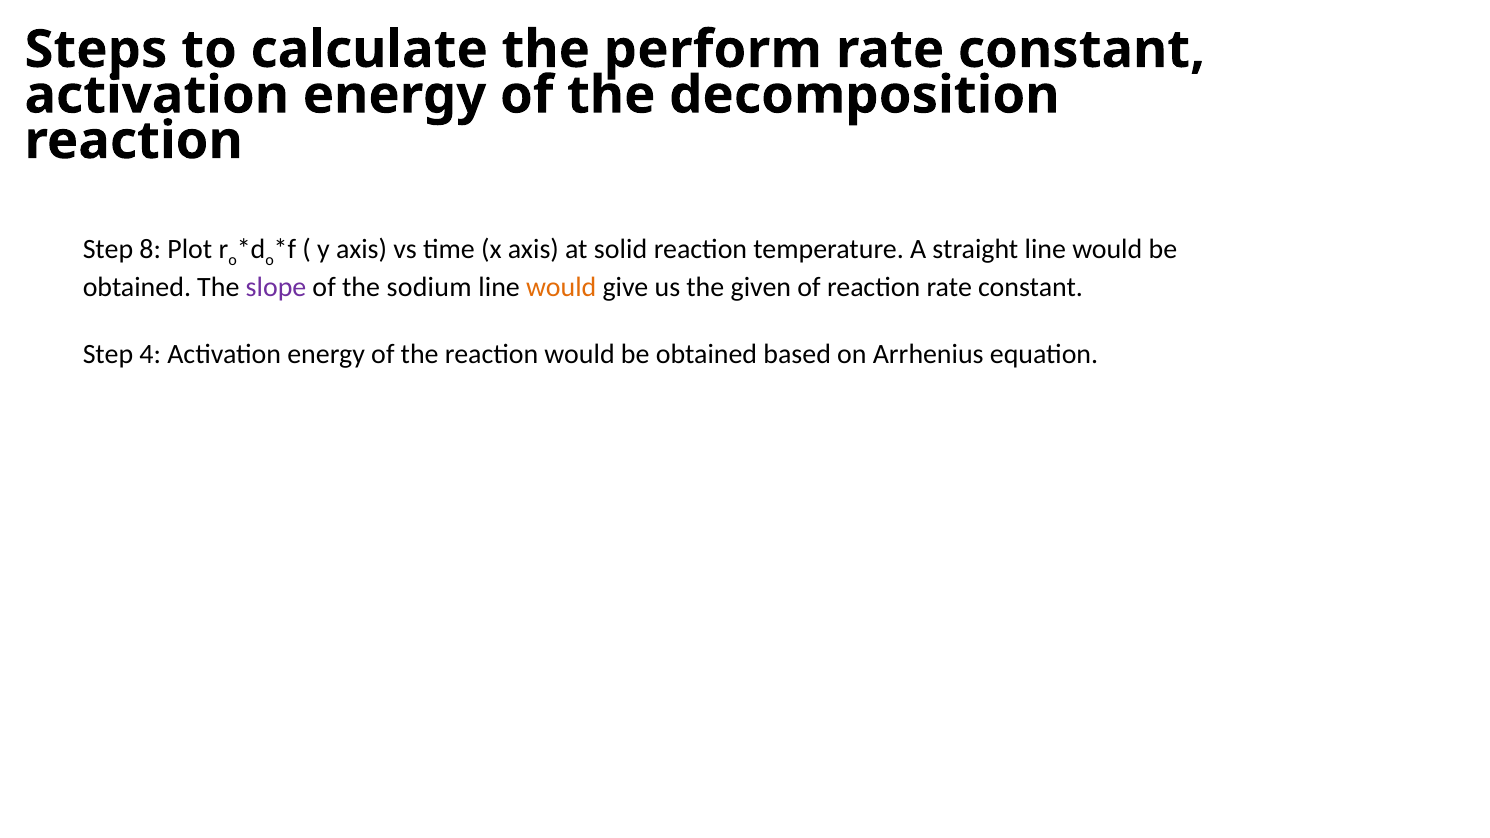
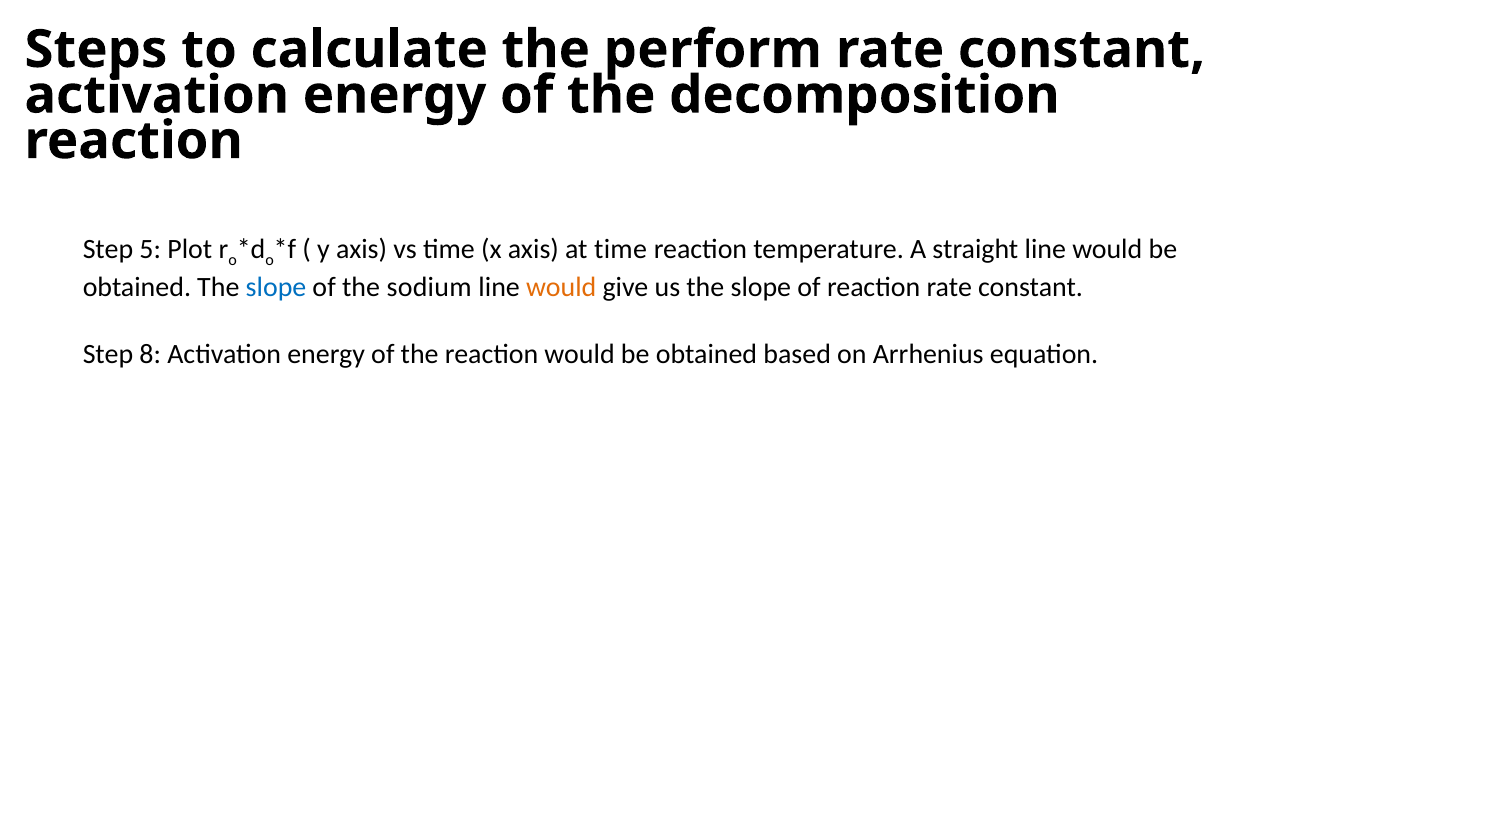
8: 8 -> 5 (150, 249)
at solid: solid -> time (621, 249)
slope colour: purple -> blue (276, 287)
us the given: given -> slope (761, 287)
4: 4 -> 8 (150, 354)
